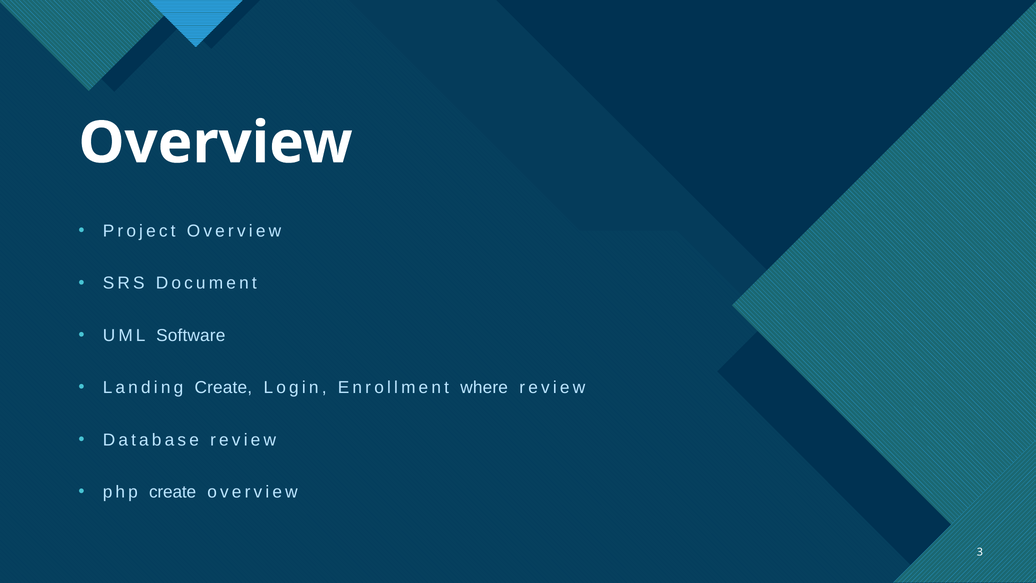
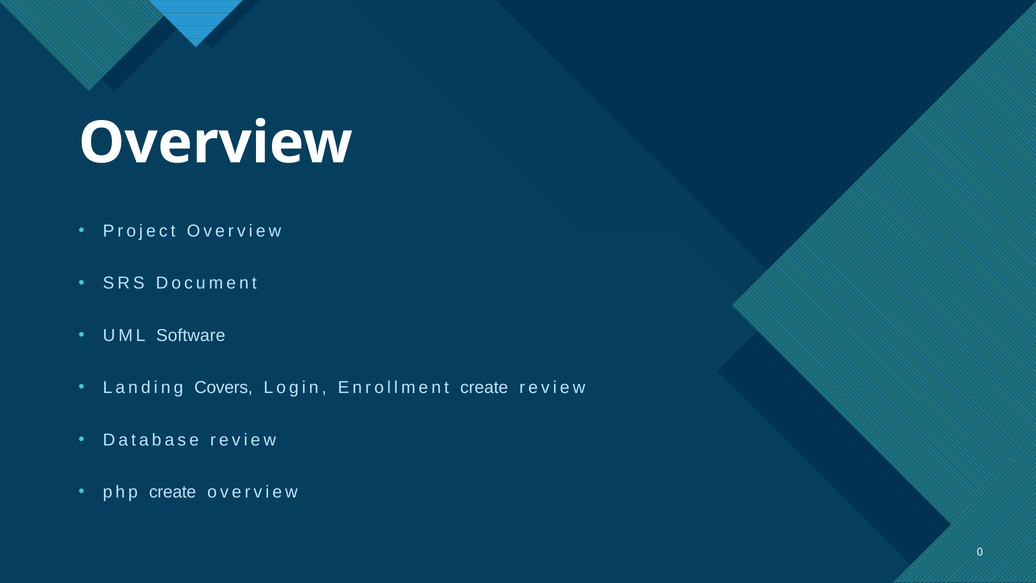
Landing Create: Create -> Covers (223, 387)
Enrollment where: where -> create (484, 387)
3: 3 -> 0 (980, 552)
